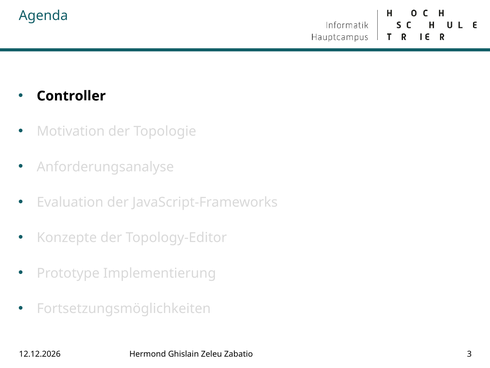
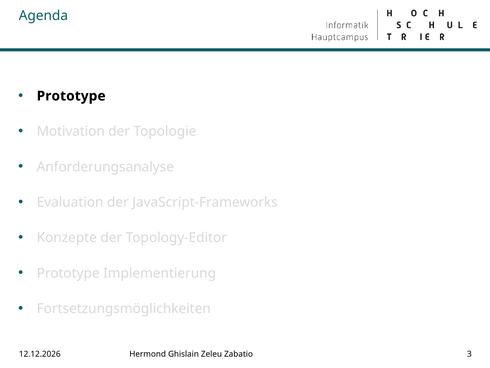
Controller: Controller -> Prototype (71, 96)
